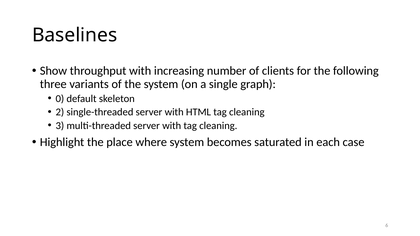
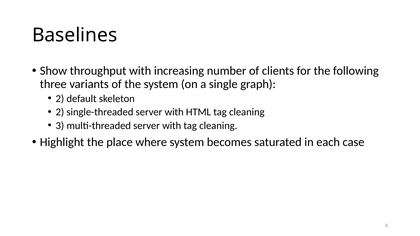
0: 0 -> 2 (60, 99)
